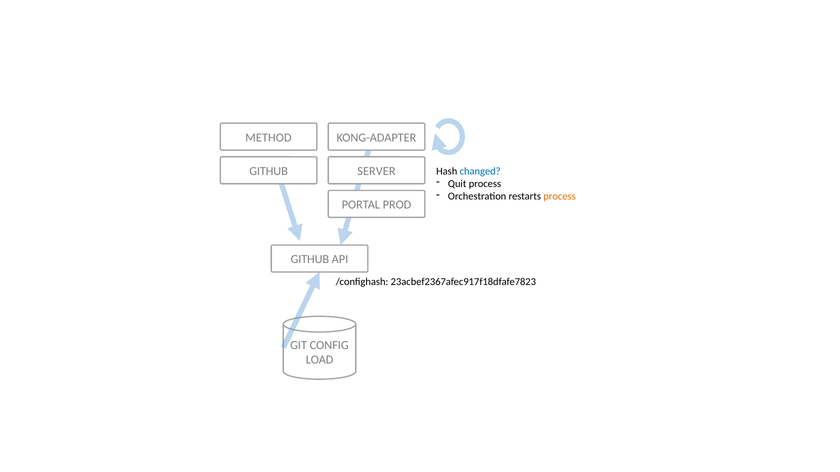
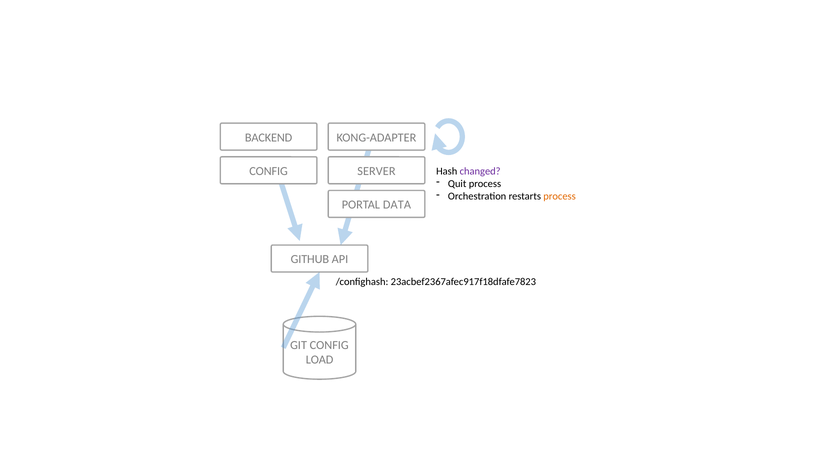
METHOD: METHOD -> BACKEND (269, 138)
GITHUB: GITHUB -> CONFIG (269, 171)
changed colour: blue -> purple (480, 171)
PROD: PROD -> DATA (397, 205)
